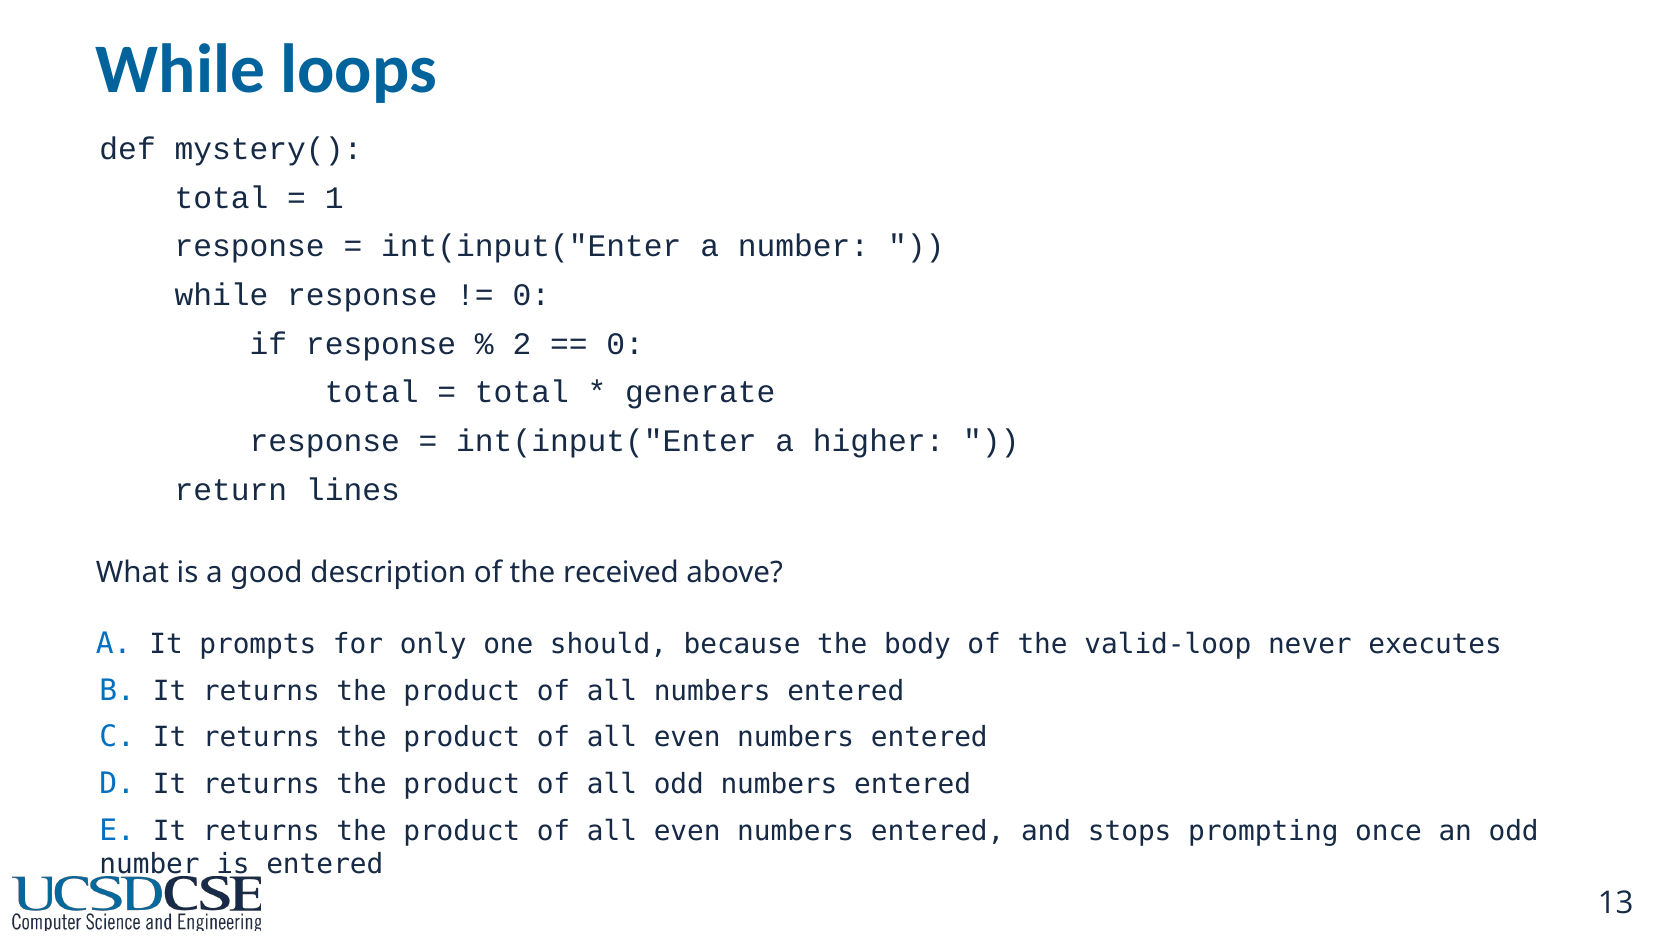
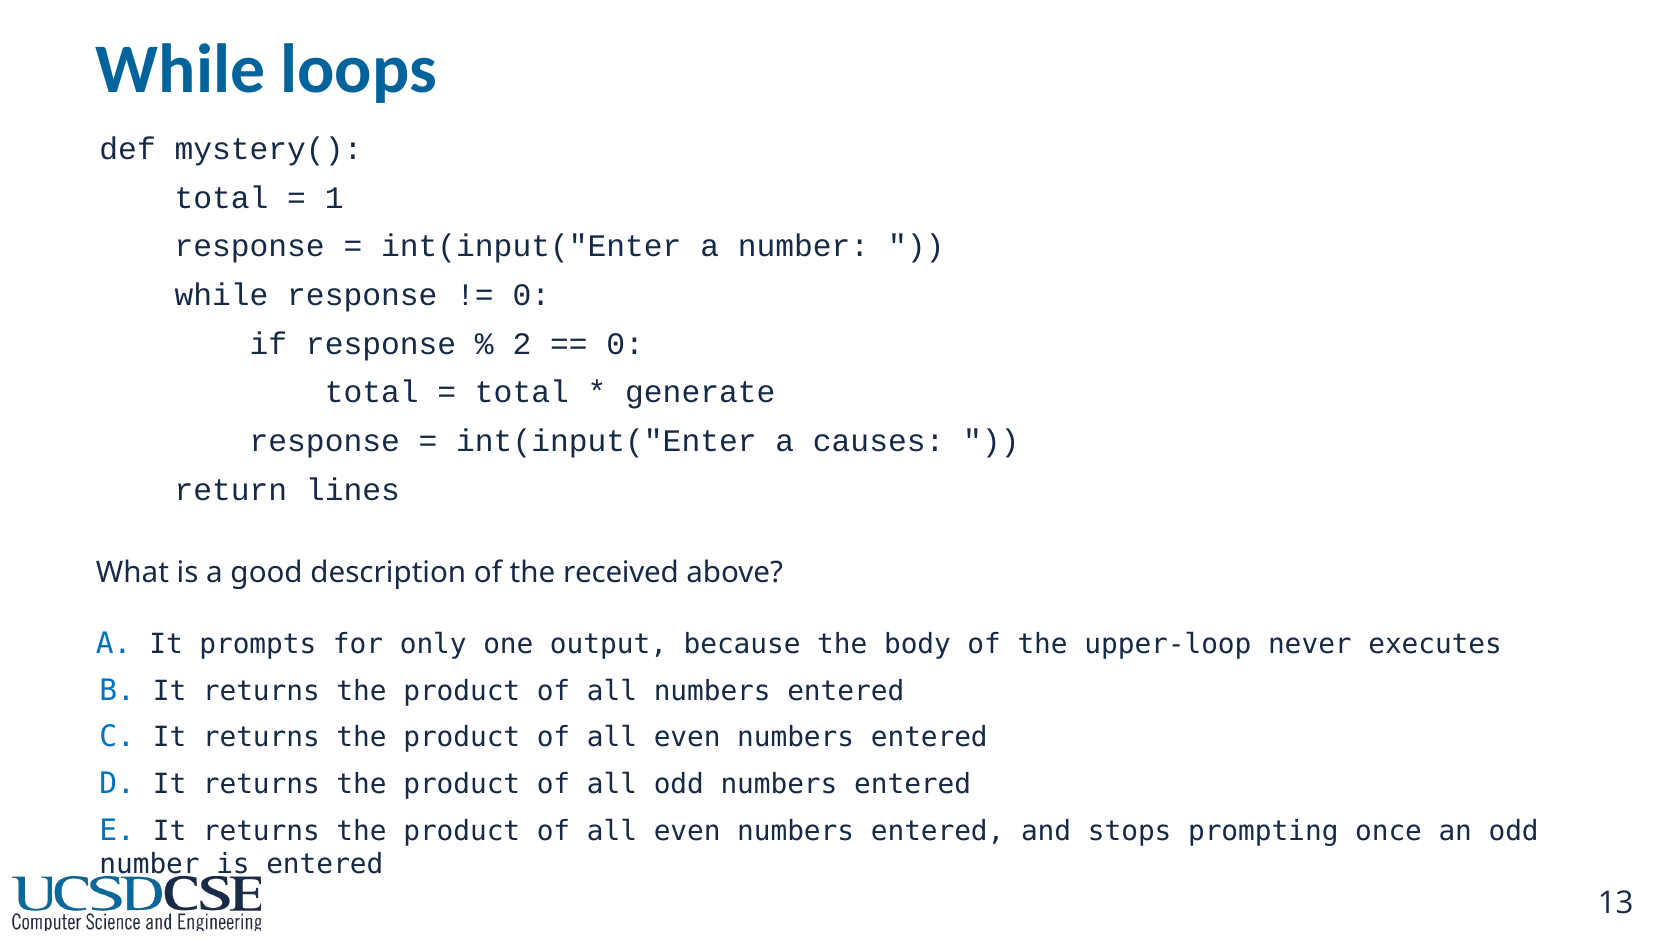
higher: higher -> causes (879, 441)
should: should -> output (609, 644)
valid-loop: valid-loop -> upper-loop (1168, 644)
